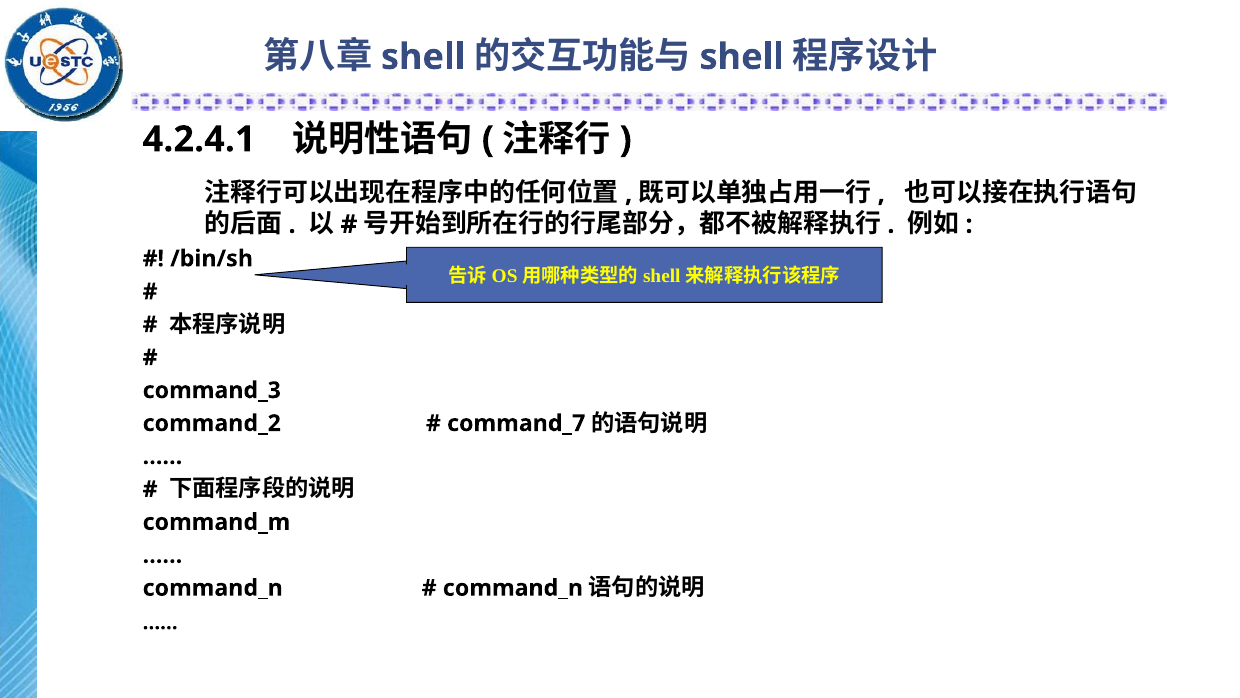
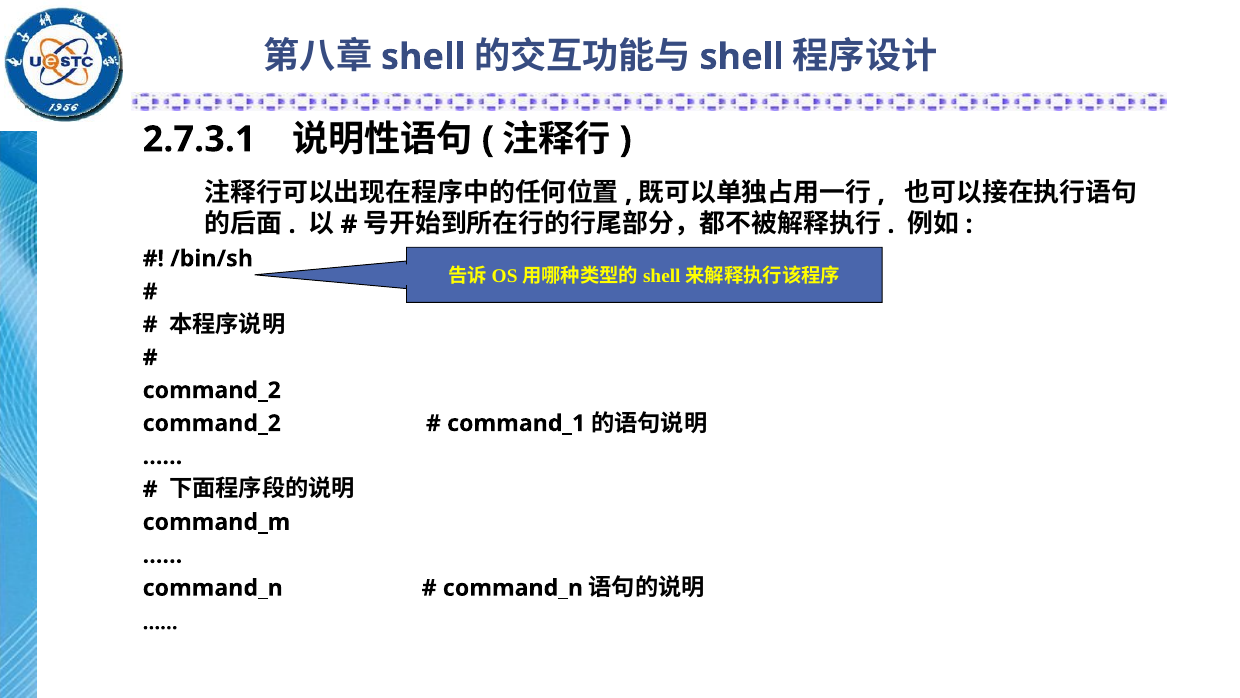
4.2.4.1: 4.2.4.1 -> 2.7.3.1 (199, 139)
command_3: command_3 -> command_2 (212, 390)
command_7: command_7 -> command_1 (516, 423)
